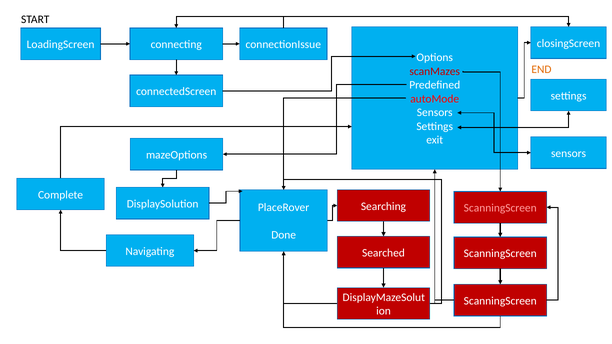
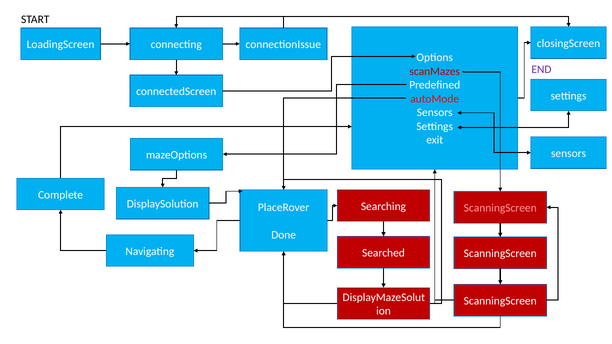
END colour: orange -> purple (542, 70)
